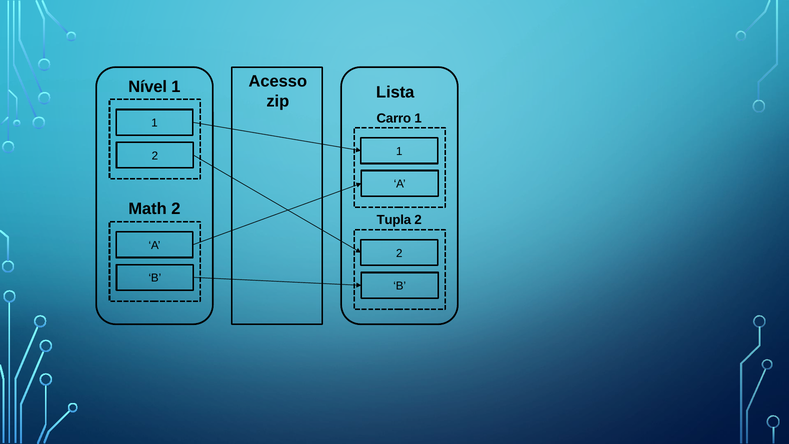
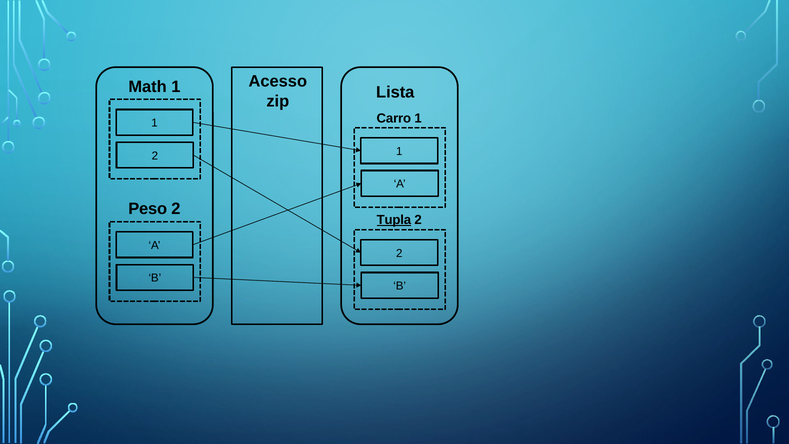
Nível: Nível -> Math (148, 87)
Math: Math -> Peso (148, 209)
Tupla underline: none -> present (394, 220)
